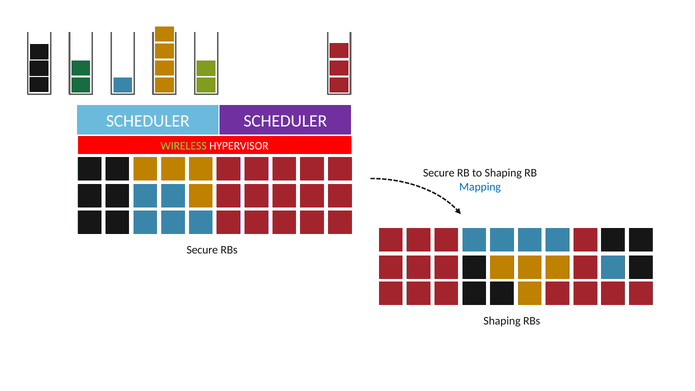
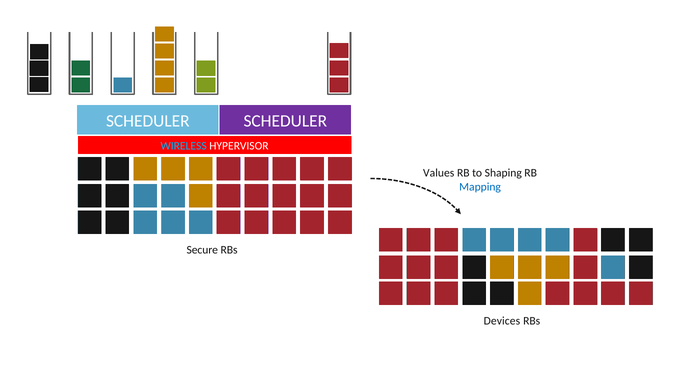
WIRELESS colour: light green -> light blue (184, 146)
Secure: Secure -> Values (439, 173)
Shaping: Shaping -> Devices (502, 321)
